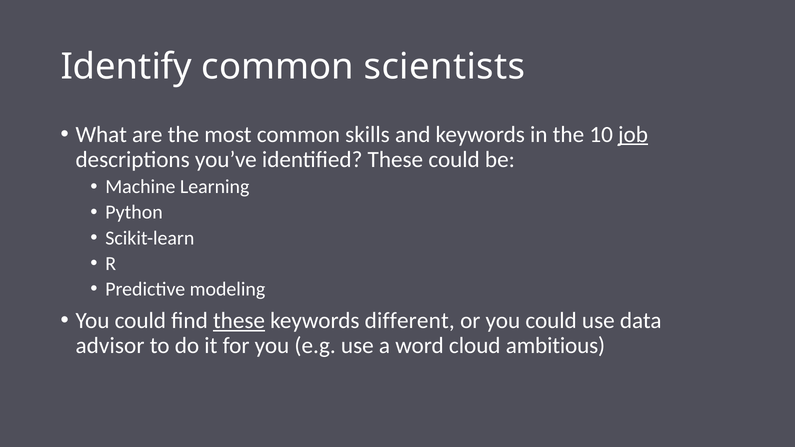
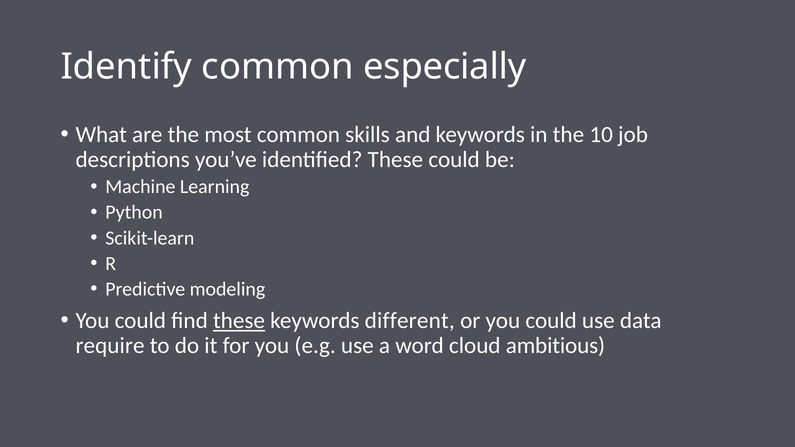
scientists: scientists -> especially (445, 67)
job underline: present -> none (633, 134)
advisor: advisor -> require (110, 346)
